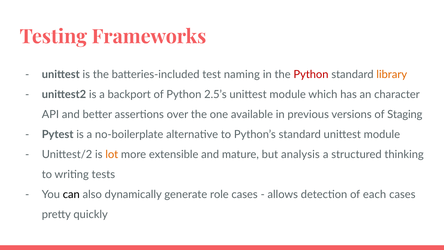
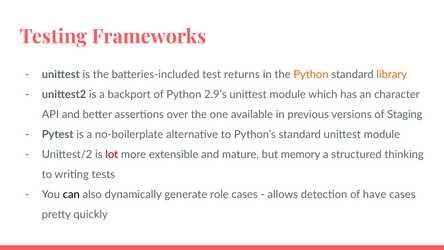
naming: naming -> returns (242, 74)
Python colour: red -> orange (311, 74)
2.5’s: 2.5’s -> 2.9’s (215, 94)
lot colour: orange -> red (112, 154)
analysis: analysis -> memory (301, 154)
each: each -> have (375, 194)
